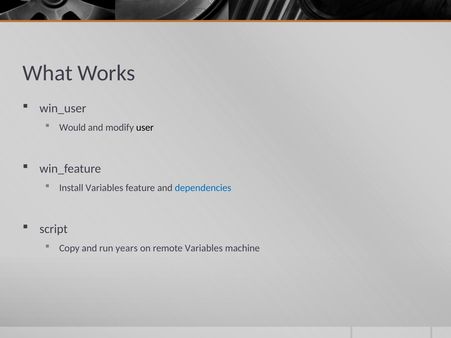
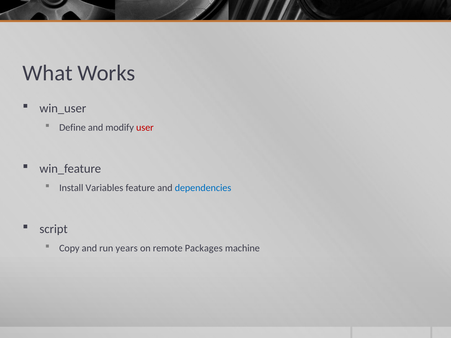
Would: Would -> Define (72, 127)
user colour: black -> red (145, 127)
remote Variables: Variables -> Packages (204, 248)
